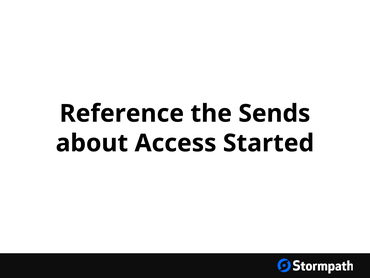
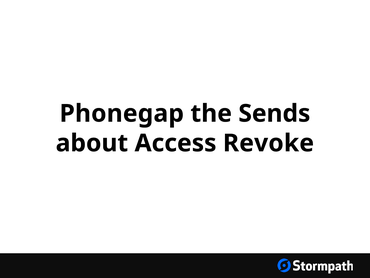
Reference: Reference -> Phonegap (122, 113)
Started: Started -> Revoke (268, 143)
